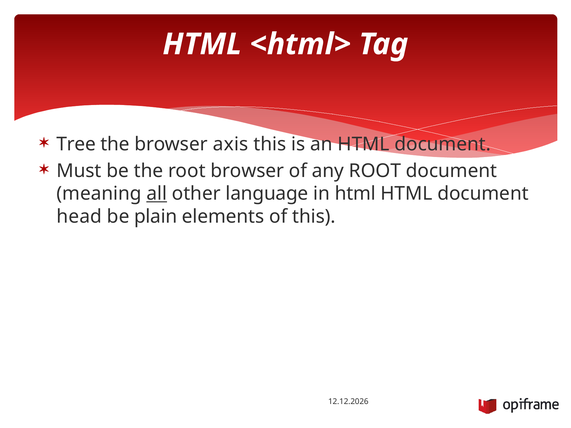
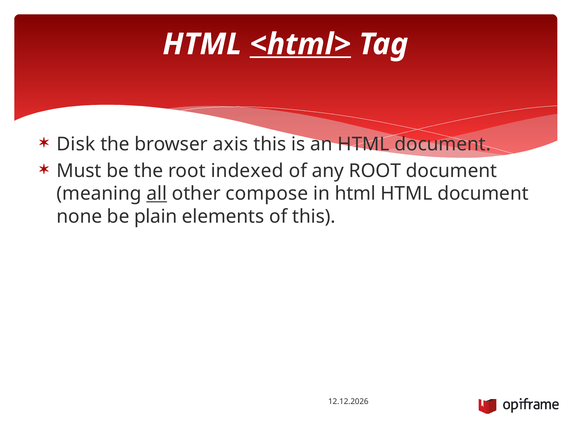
<html> underline: none -> present (300, 44)
Tree: Tree -> Disk (76, 144)
root browser: browser -> indexed (247, 171)
language: language -> compose (267, 194)
head: head -> none (79, 217)
